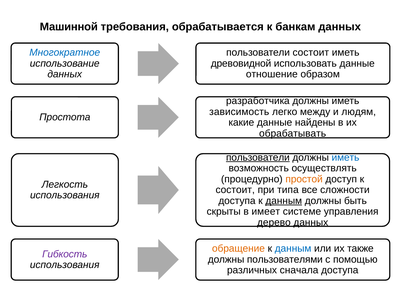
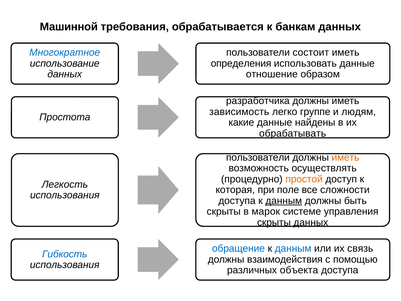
древовидной: древовидной -> определения (241, 63)
между: между -> группе (315, 112)
пользователи underline: present -> none (258, 157)
иметь colour: blue -> orange (345, 157)
состоит: состоит -> которая (235, 190)
типа: типа -> поле (288, 190)
имеет: имеет -> марок (266, 211)
дерево: дерево -> скрыты (274, 222)
обращение colour: orange -> blue (238, 248)
также: также -> связь (360, 248)
Гибкость colour: purple -> blue (65, 254)
пользователями: пользователями -> взаимодействия (285, 259)
сначала: сначала -> объекта (299, 270)
